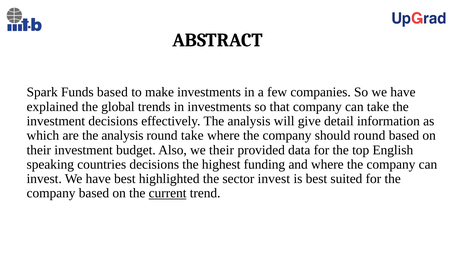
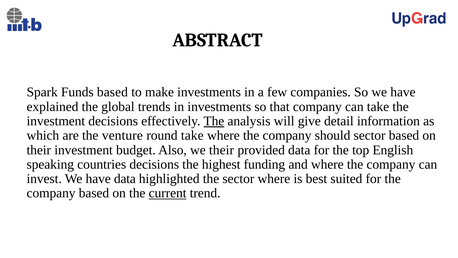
The underline: none -> present (214, 121)
are the analysis: analysis -> venture (122, 135)
should round: round -> sector (370, 135)
have best: best -> data (125, 179)
sector invest: invest -> where (274, 179)
